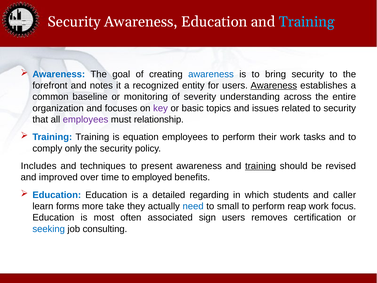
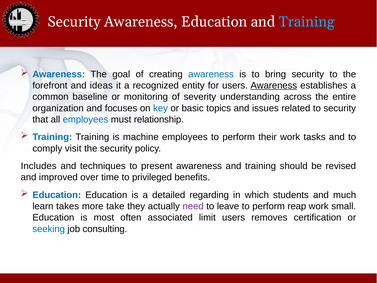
notes: notes -> ideas (101, 85)
key colour: purple -> blue (160, 108)
employees colour: purple -> blue (86, 119)
equation: equation -> machine (141, 137)
only: only -> visit (73, 148)
training underline: present -> none (261, 166)
employed: employed -> privileged (152, 177)
caller: caller -> much (345, 195)
forms: forms -> takes (68, 206)
need colour: blue -> purple (193, 206)
small: small -> leave (228, 206)
focus: focus -> small (344, 206)
sign: sign -> limit (207, 217)
